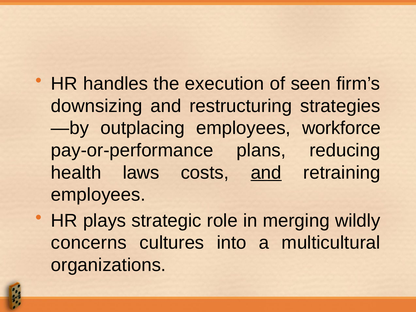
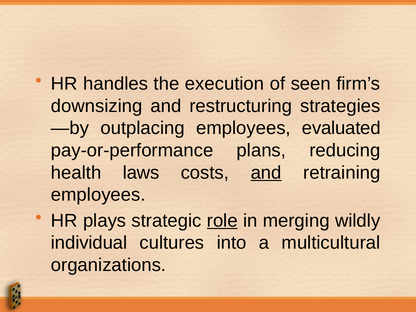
workforce: workforce -> evaluated (341, 128)
role underline: none -> present (222, 221)
concerns: concerns -> individual (89, 243)
